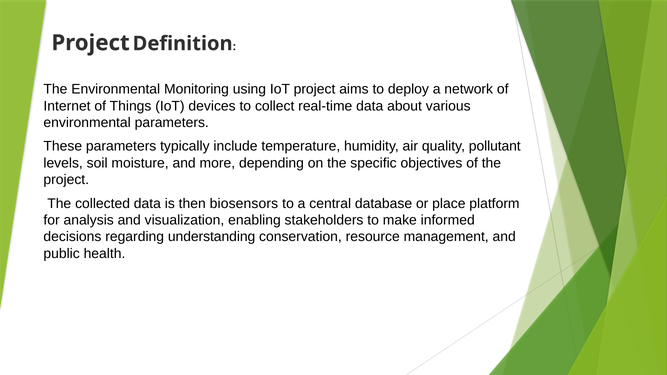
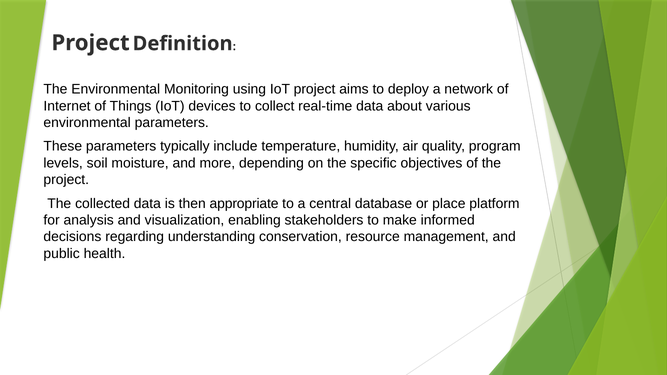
pollutant: pollutant -> program (495, 146)
biosensors: biosensors -> appropriate (244, 204)
